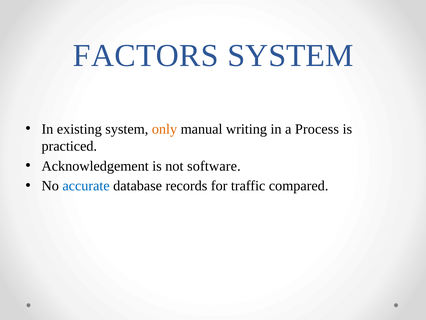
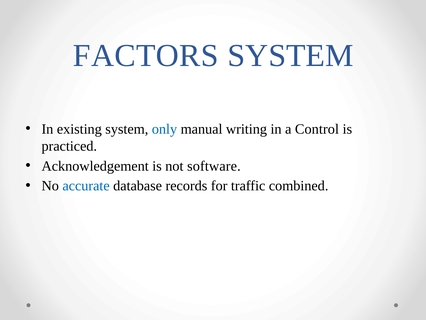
only colour: orange -> blue (164, 129)
Process: Process -> Control (317, 129)
compared: compared -> combined (299, 186)
